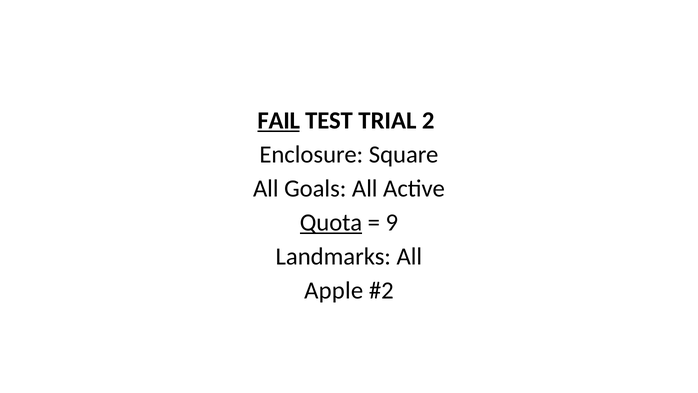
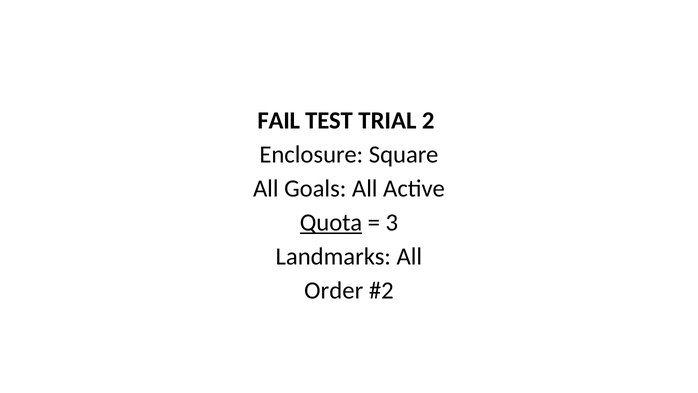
FAIL underline: present -> none (279, 120)
9: 9 -> 3 (392, 222)
Apple: Apple -> Order (334, 290)
